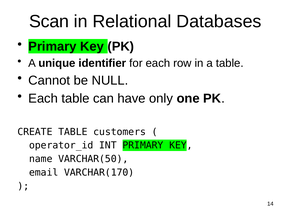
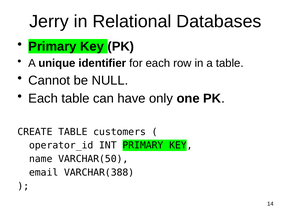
Scan: Scan -> Jerry (49, 21)
VARCHAR(170: VARCHAR(170 -> VARCHAR(388 (99, 173)
